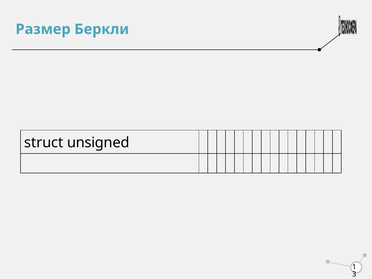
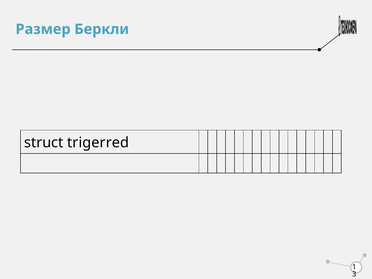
unsigned: unsigned -> trigerred (98, 143)
